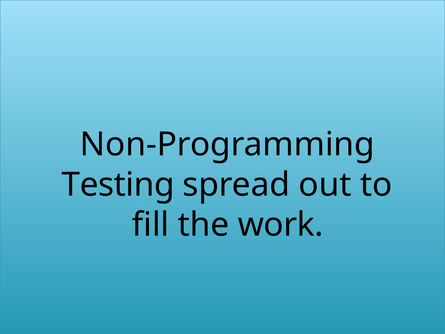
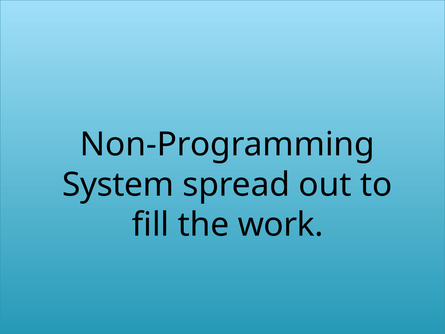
Testing: Testing -> System (118, 185)
